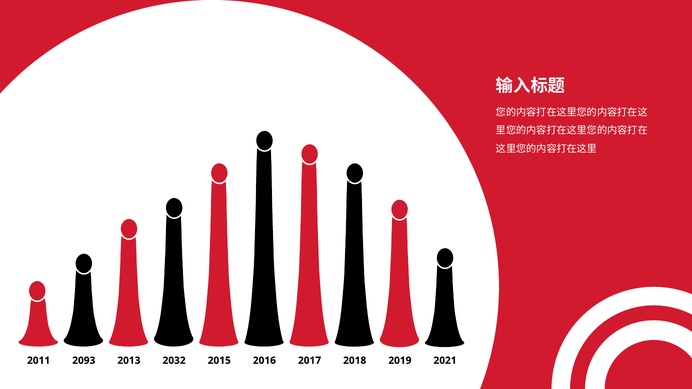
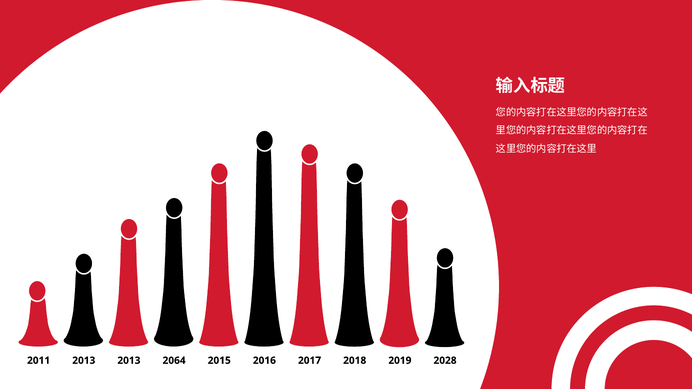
2011 2093: 2093 -> 2013 (84, 361)
2032: 2032 -> 2064 (174, 361)
2021: 2021 -> 2028 (445, 361)
